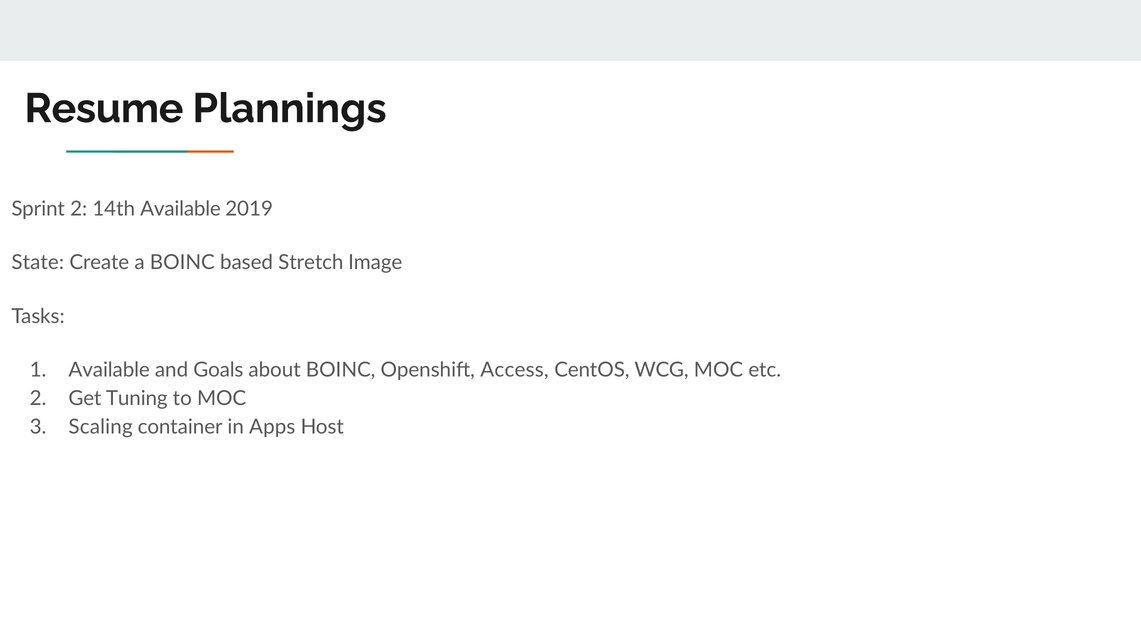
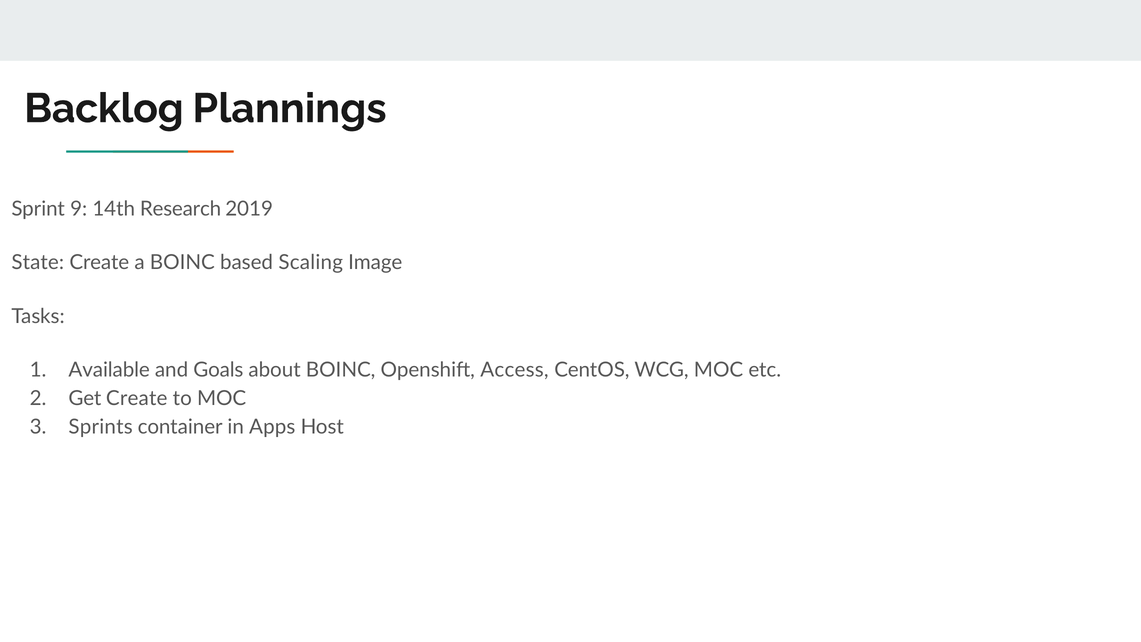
Resume: Resume -> Backlog (104, 109)
Sprint 2: 2 -> 9 (79, 209)
14th Available: Available -> Research (181, 209)
Stretch: Stretch -> Scaling (311, 263)
Get Tuning: Tuning -> Create (137, 399)
Scaling: Scaling -> Sprints (101, 427)
